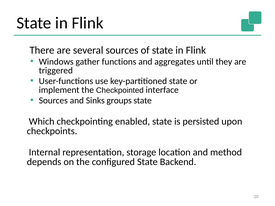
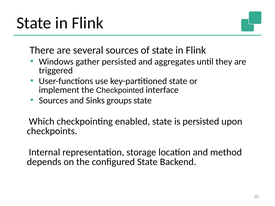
gather functions: functions -> persisted (119, 62)
